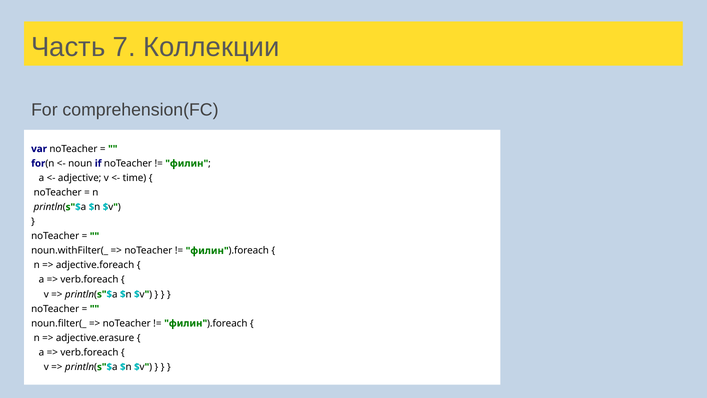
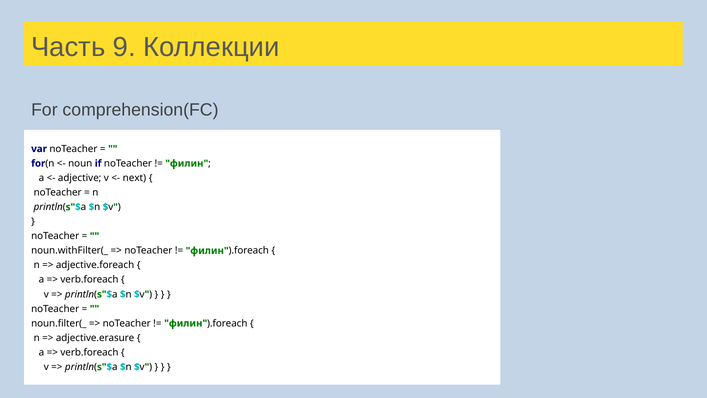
7: 7 -> 9 (124, 47)
time: time -> next (134, 178)
